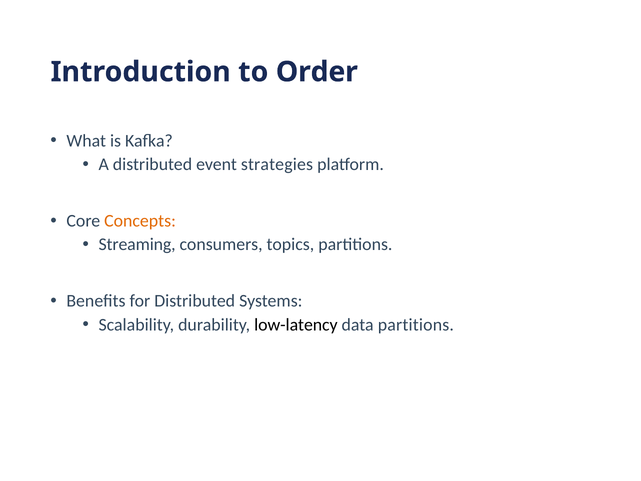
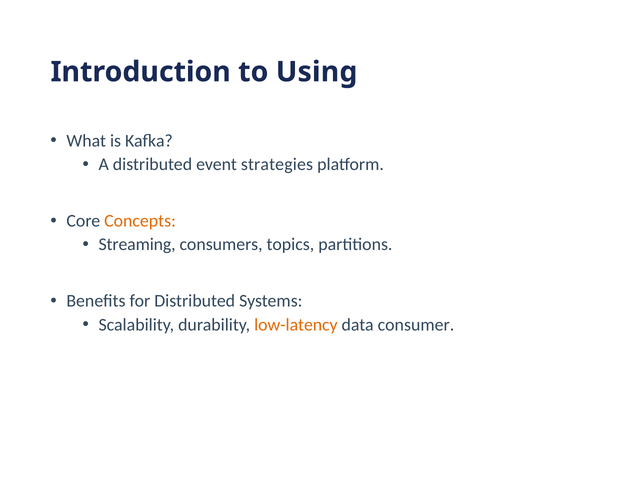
Order: Order -> Using (317, 72)
low-latency colour: black -> orange (296, 324)
data partitions: partitions -> consumer (416, 324)
